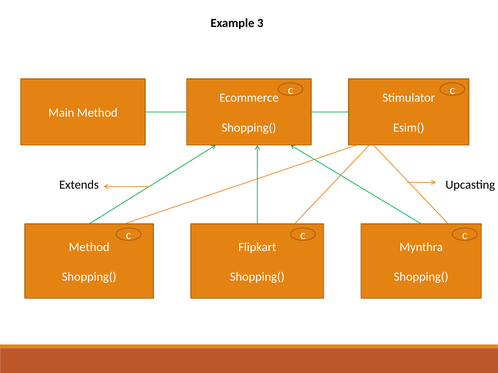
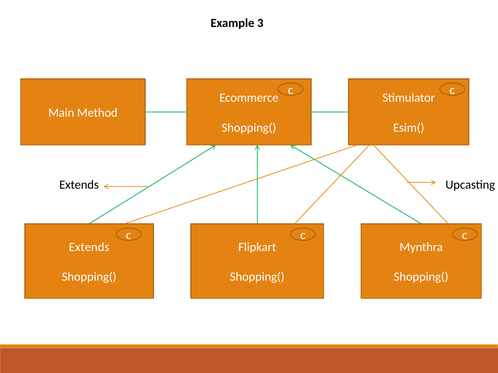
Method: Method -> Extends (89, 247)
